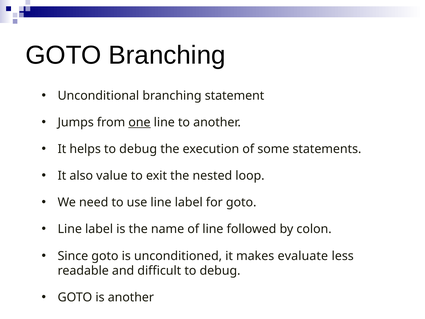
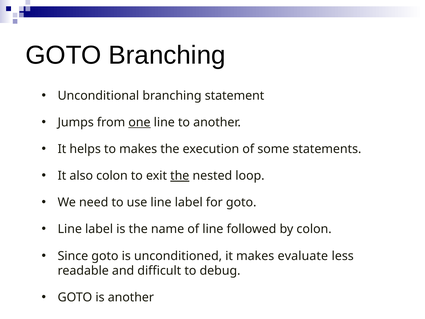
helps to debug: debug -> makes (138, 149)
also value: value -> colon (112, 176)
the underline: none -> present (180, 176)
